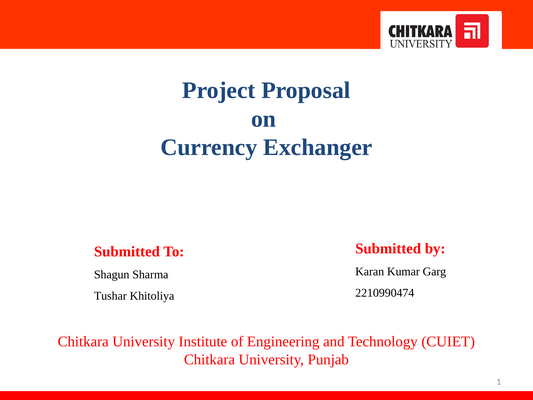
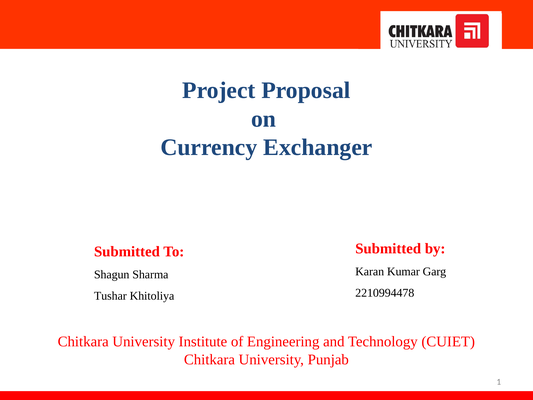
2210990474: 2210990474 -> 2210994478 (385, 293)
